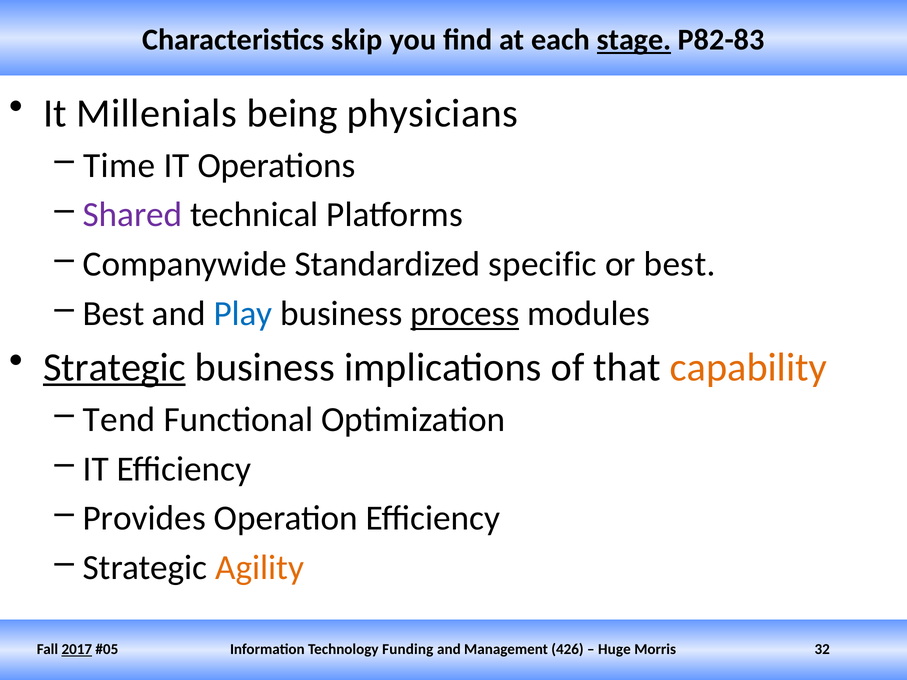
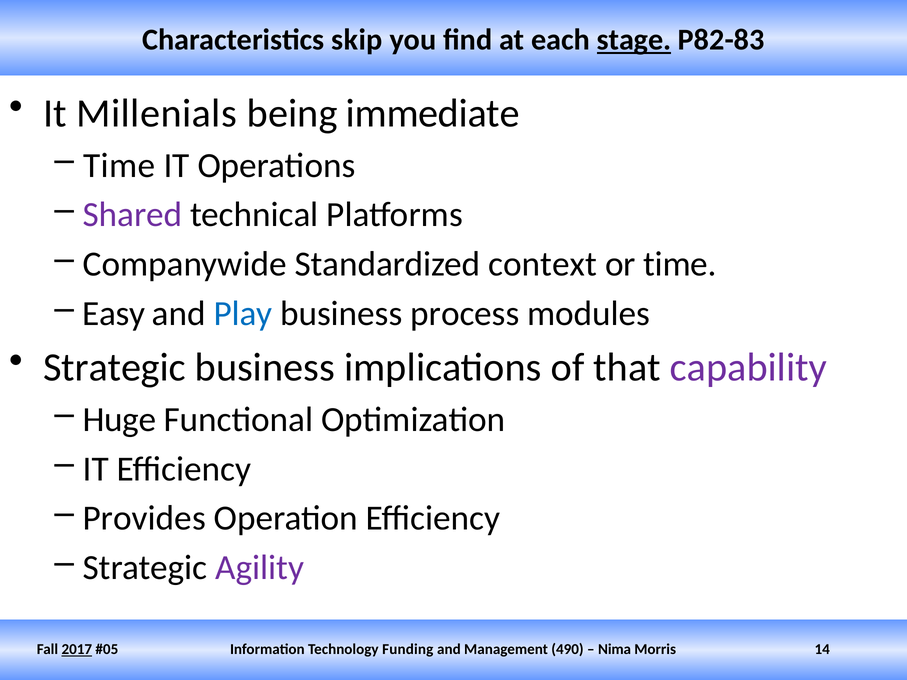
physicians: physicians -> immediate (433, 113)
specific: specific -> context (543, 264)
or best: best -> time (680, 264)
Best: Best -> Easy (114, 314)
process underline: present -> none (465, 314)
Strategic underline: present -> none (114, 368)
capability colour: orange -> purple (748, 368)
Tend: Tend -> Huge (119, 420)
Agility colour: orange -> purple (260, 568)
426: 426 -> 490 (568, 650)
Huge: Huge -> Nima (615, 650)
32: 32 -> 14 (822, 650)
